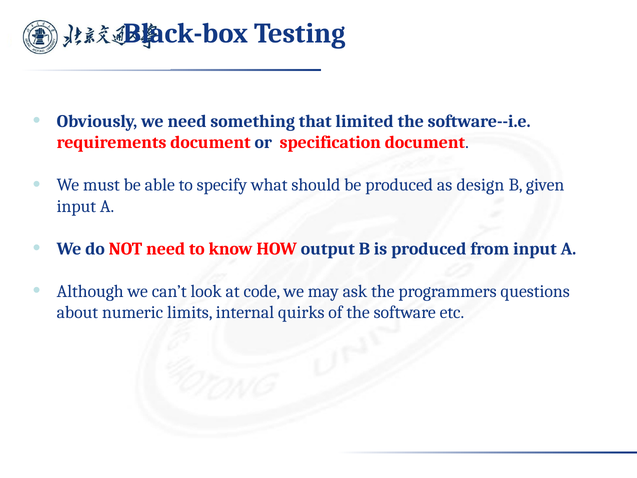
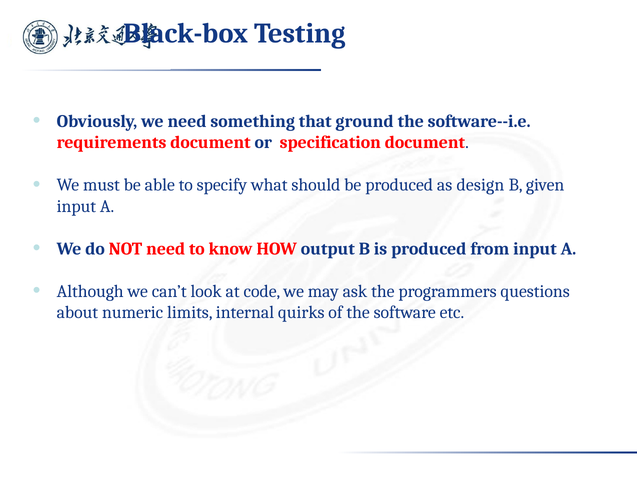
limited: limited -> ground (365, 121)
